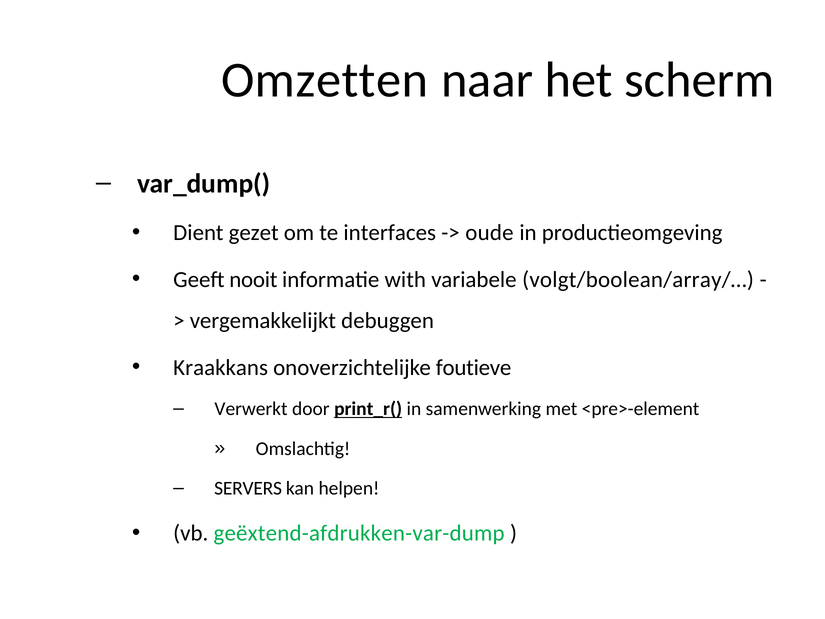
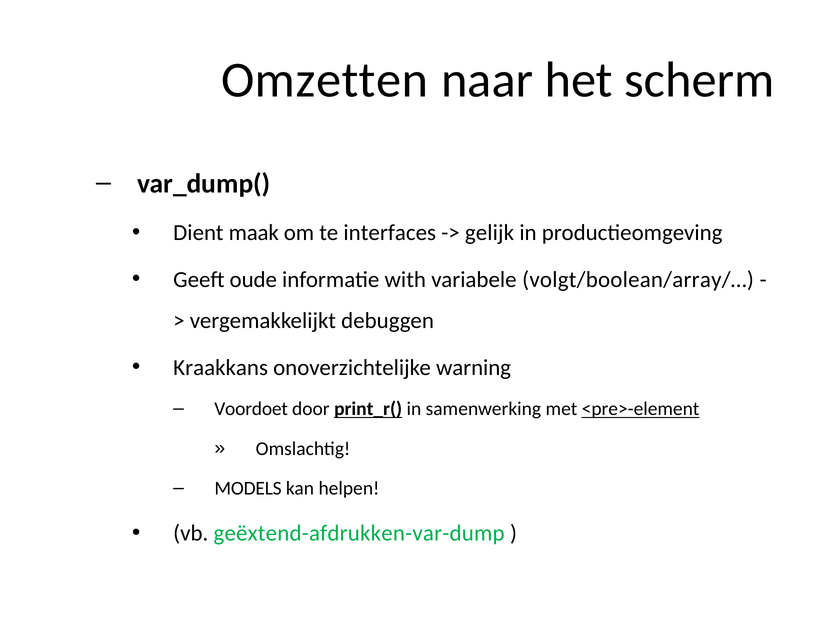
gezet: gezet -> maak (254, 233)
oude: oude -> gelijk (490, 233)
nooit: nooit -> oude (253, 279)
foutieve: foutieve -> warning (474, 367)
Verwerkt: Verwerkt -> Voordoet (251, 409)
<pre>-element underline: none -> present (641, 409)
SERVERS: SERVERS -> MODELS (248, 488)
